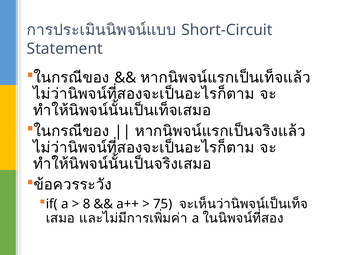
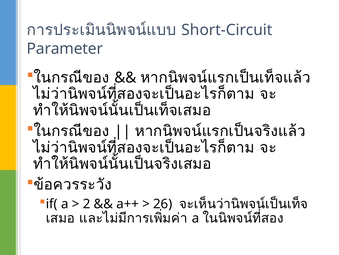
Statement: Statement -> Parameter (65, 48)
8: 8 -> 2 (87, 203)
75: 75 -> 26 (163, 203)
